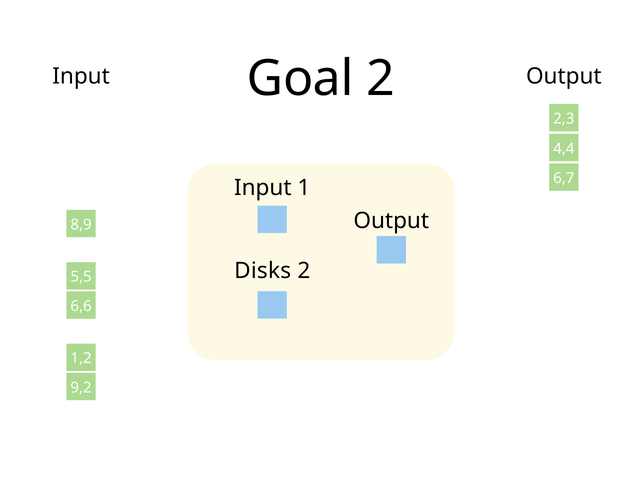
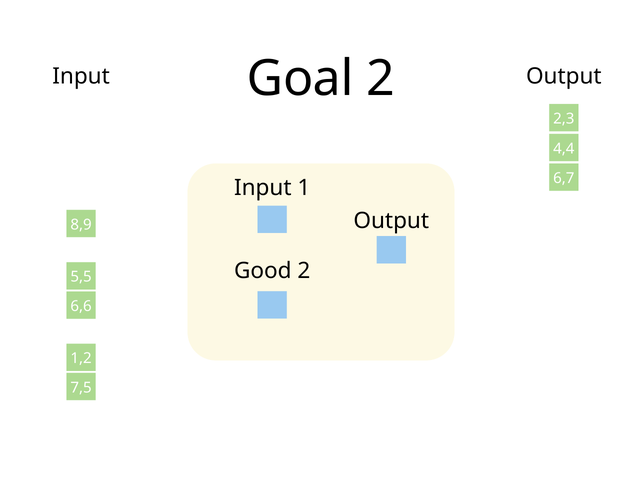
Disks: Disks -> Good (263, 271)
9,2: 9,2 -> 7,5 (81, 388)
